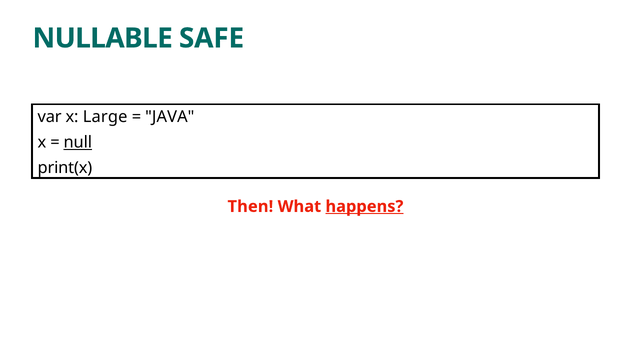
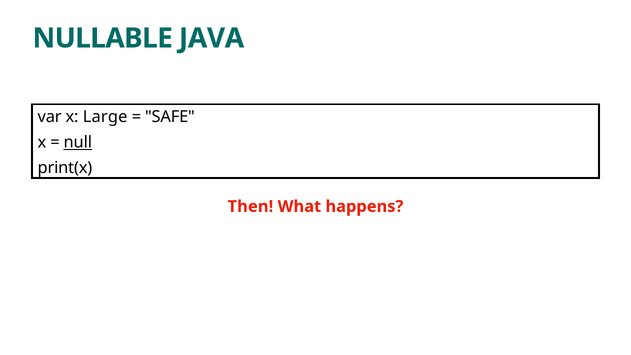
SAFE: SAFE -> JAVA (212, 38)
JAVA: JAVA -> SAFE (170, 117)
happens underline: present -> none (364, 206)
